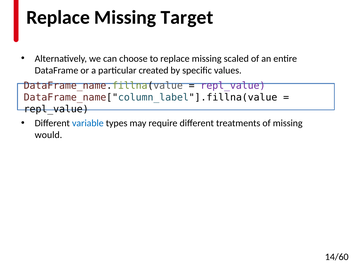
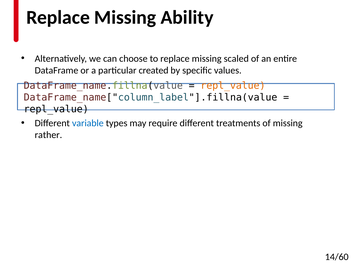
Target: Target -> Ability (187, 18)
repl_value colour: purple -> orange (233, 86)
would: would -> rather (48, 135)
